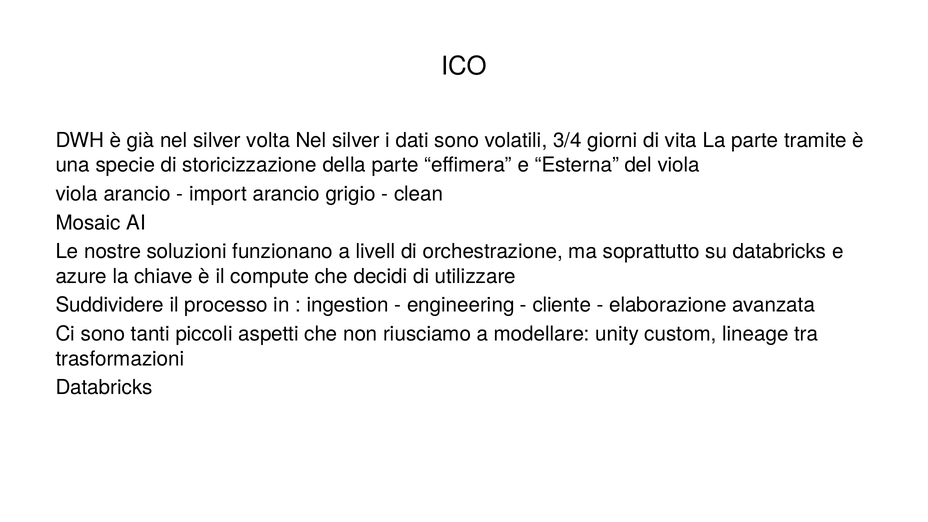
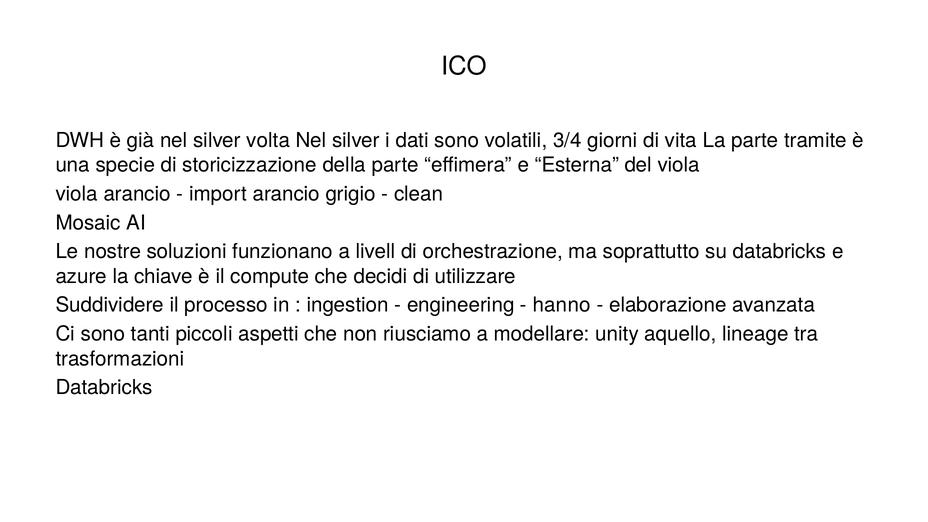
cliente: cliente -> hanno (562, 305)
custom: custom -> aquello (680, 334)
